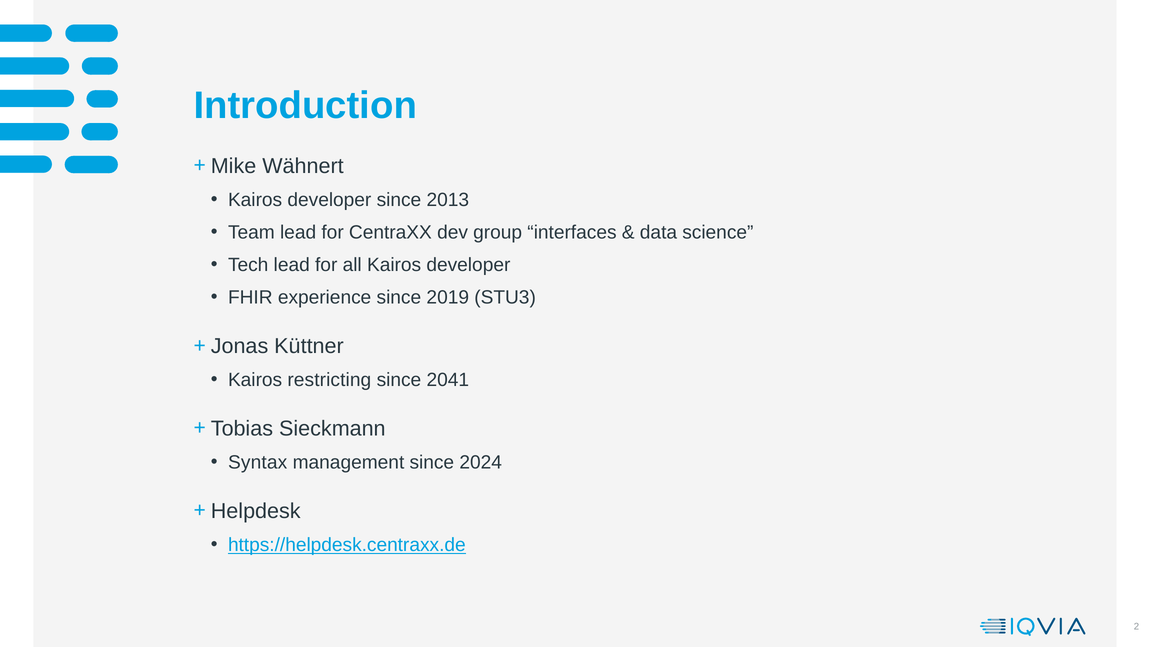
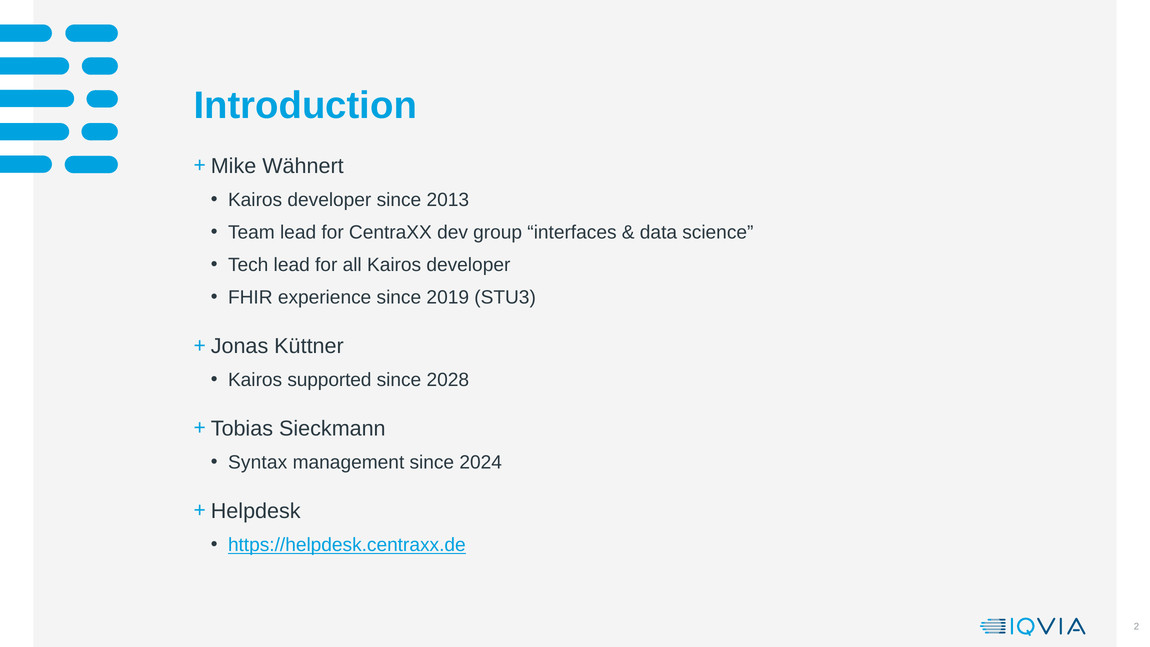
restricting: restricting -> supported (329, 380)
2041: 2041 -> 2028 (448, 380)
